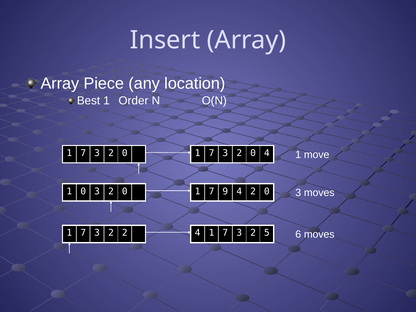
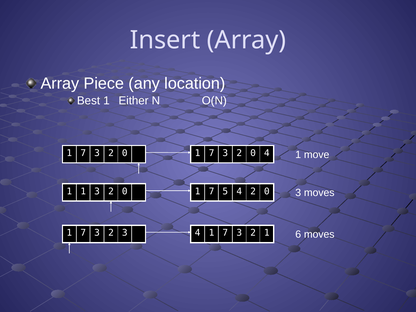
Order: Order -> Either (134, 101)
0: 0 -> 1 (83, 191)
9: 9 -> 5 (225, 191)
2 2: 2 -> 3 (125, 233)
2 5: 5 -> 1 (267, 233)
